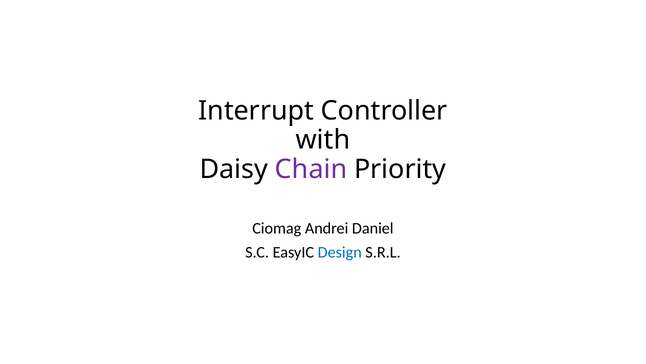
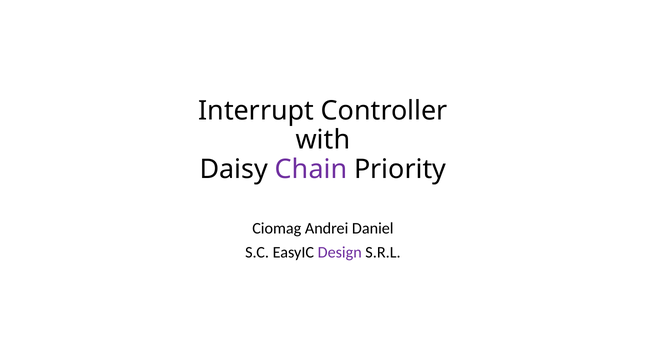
Design colour: blue -> purple (340, 252)
